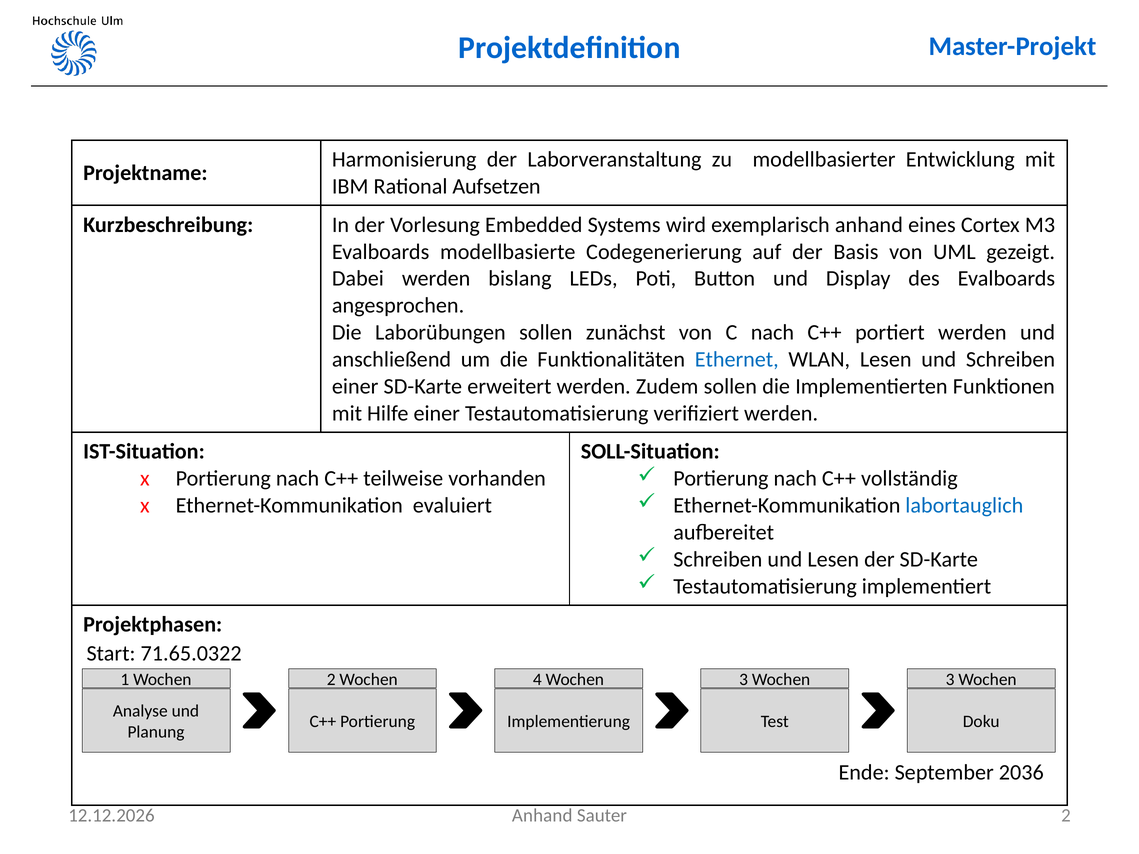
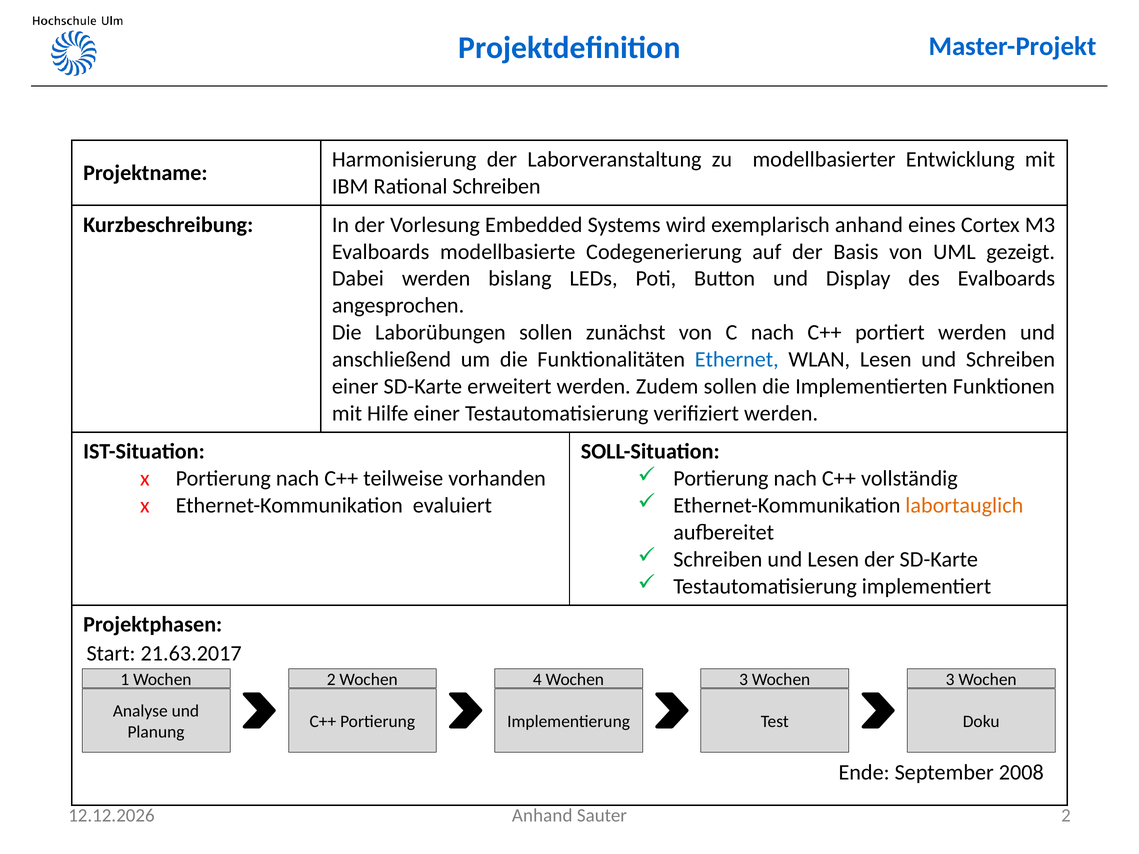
Rational Aufsetzen: Aufsetzen -> Schreiben (496, 187)
labortauglich colour: blue -> orange (964, 506)
71.65.0322: 71.65.0322 -> 21.63.2017 (191, 654)
2036: 2036 -> 2008 (1021, 773)
